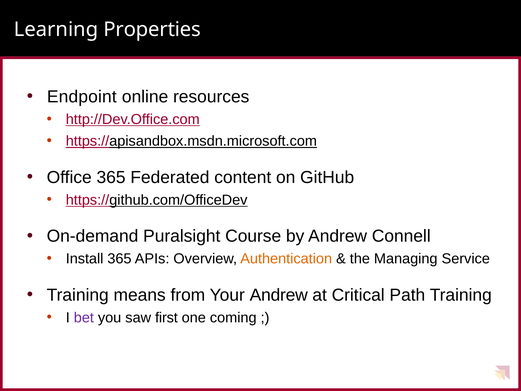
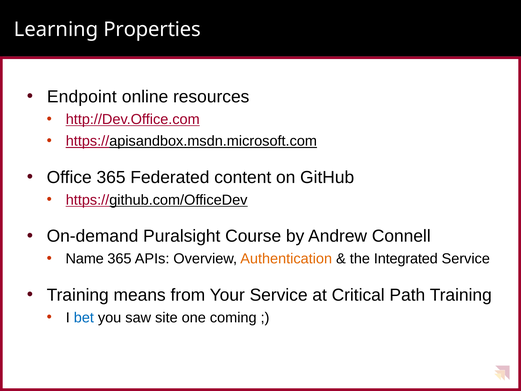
Install: Install -> Name (85, 259)
Managing: Managing -> Integrated (406, 259)
Your Andrew: Andrew -> Service (279, 295)
bet colour: purple -> blue (84, 317)
first: first -> site (166, 317)
